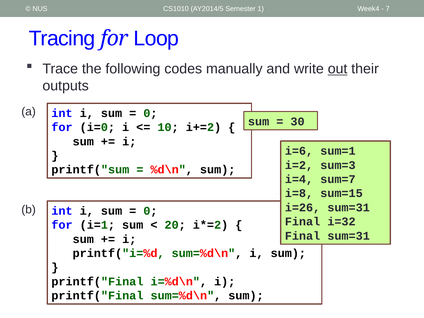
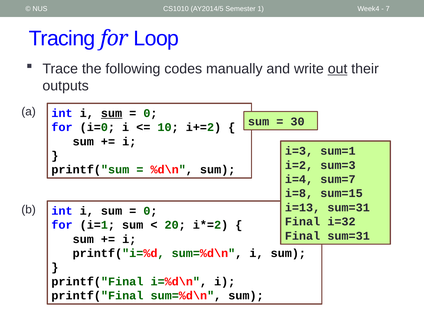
sum underline: none -> present (112, 113)
i=6: i=6 -> i=3 (299, 151)
i=26: i=26 -> i=13 (303, 208)
